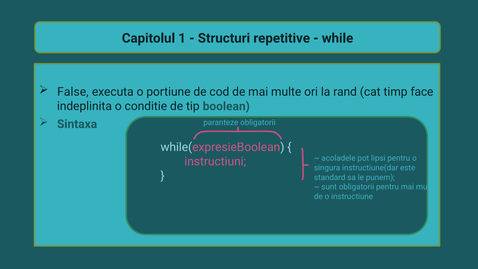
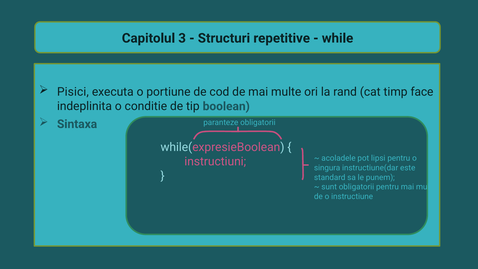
1: 1 -> 3 (182, 38)
False: False -> Pisici (73, 92)
